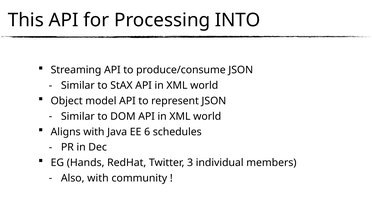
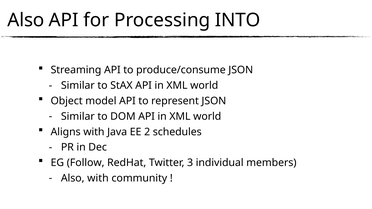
This: This -> Also (26, 20)
6: 6 -> 2 (147, 132)
Hands: Hands -> Follow (86, 163)
